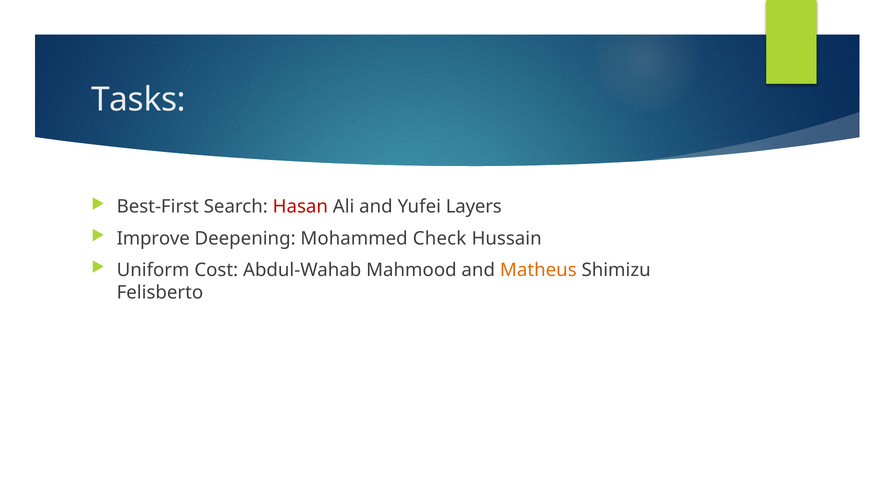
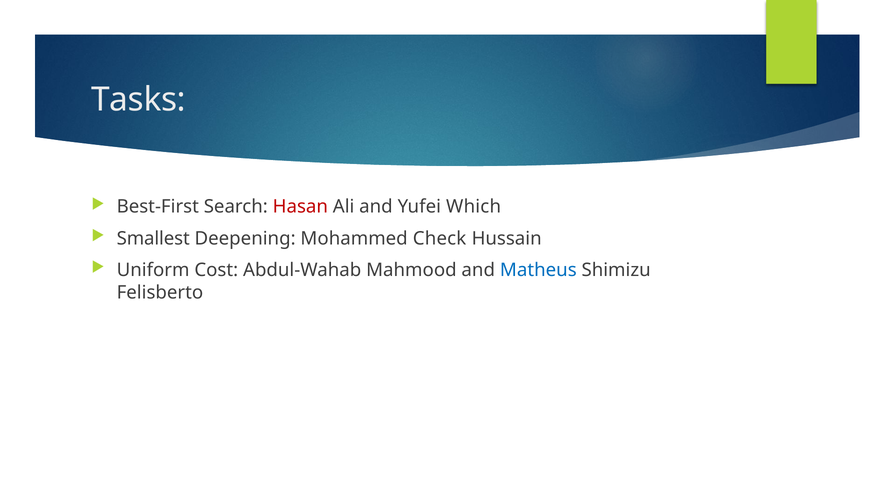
Layers: Layers -> Which (474, 207)
Improve: Improve -> Smallest (153, 239)
Matheus colour: orange -> blue (538, 270)
